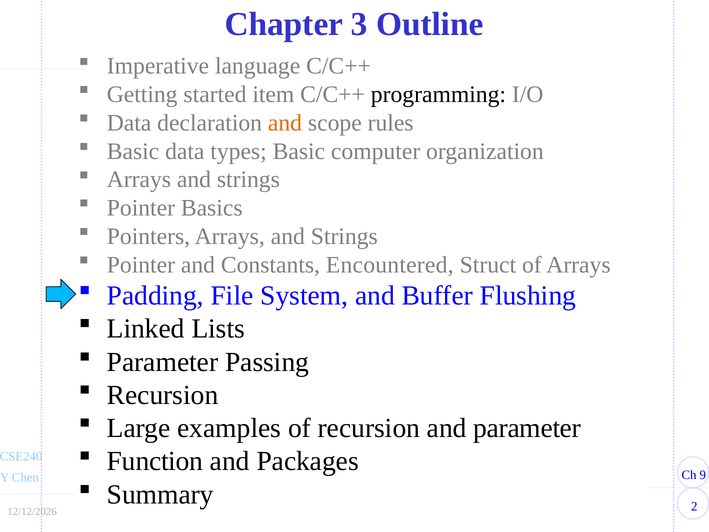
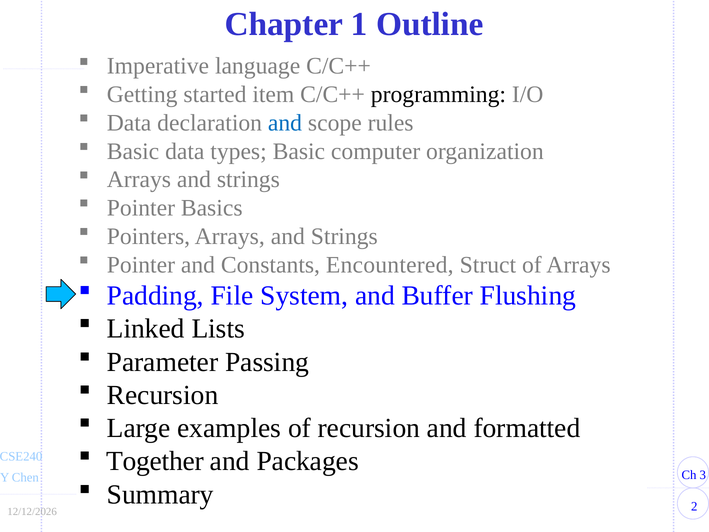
3: 3 -> 1 (359, 24)
and colour: orange -> blue (285, 123)
and parameter: parameter -> formatted (527, 428)
Function: Function -> Together (155, 461)
9: 9 -> 3 (703, 475)
